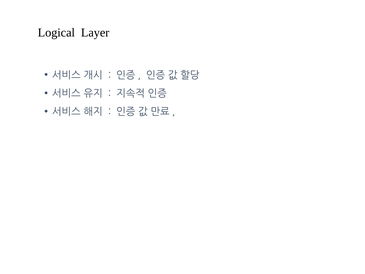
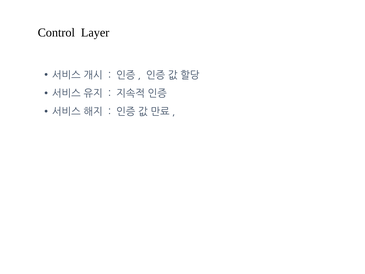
Logical: Logical -> Control (56, 33)
